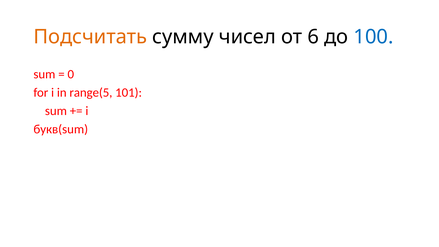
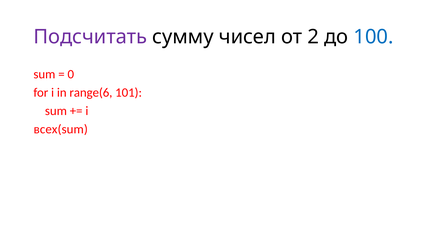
Подсчитать colour: orange -> purple (90, 37)
6: 6 -> 2 (313, 37)
range(5: range(5 -> range(6 (91, 93)
букв(sum: букв(sum -> всех(sum (61, 129)
